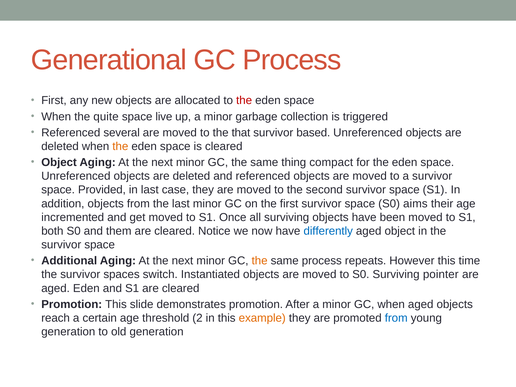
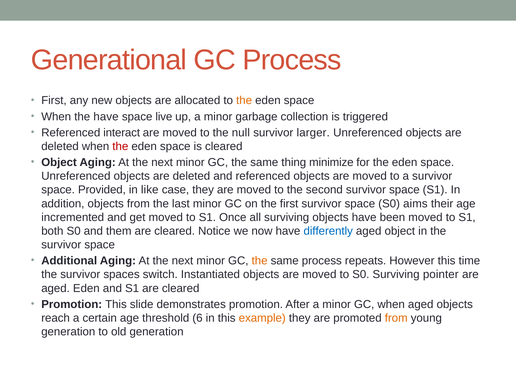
the colour: red -> orange (244, 101)
the quite: quite -> have (106, 117)
several: several -> interact (122, 133)
that: that -> null (241, 133)
based: based -> larger (313, 133)
the colour: orange -> red (120, 146)
compact: compact -> minimize (331, 162)
in last: last -> like (150, 190)
2: 2 -> 6 (197, 318)
from colour: blue -> orange (396, 318)
